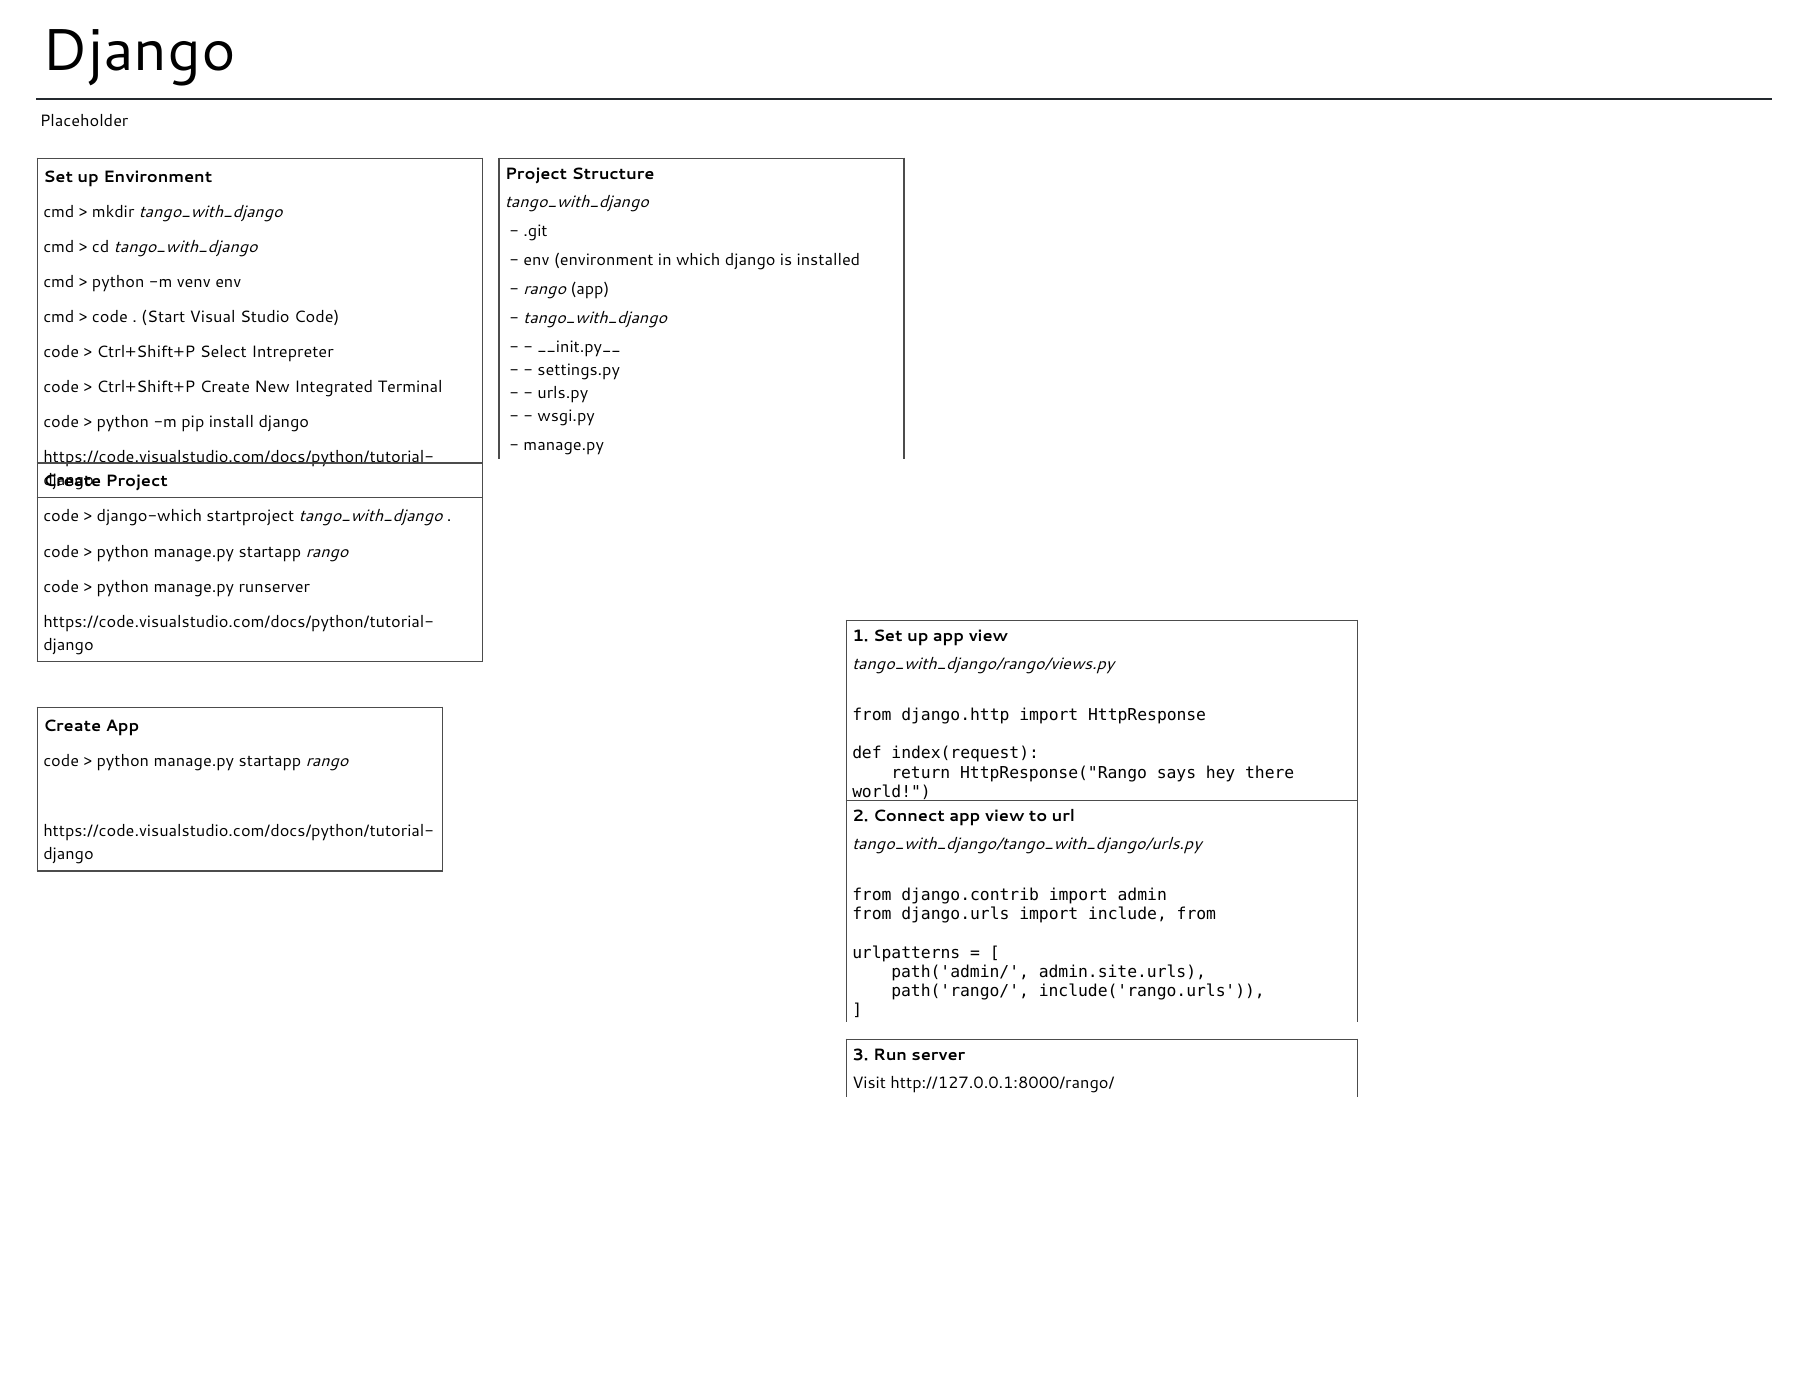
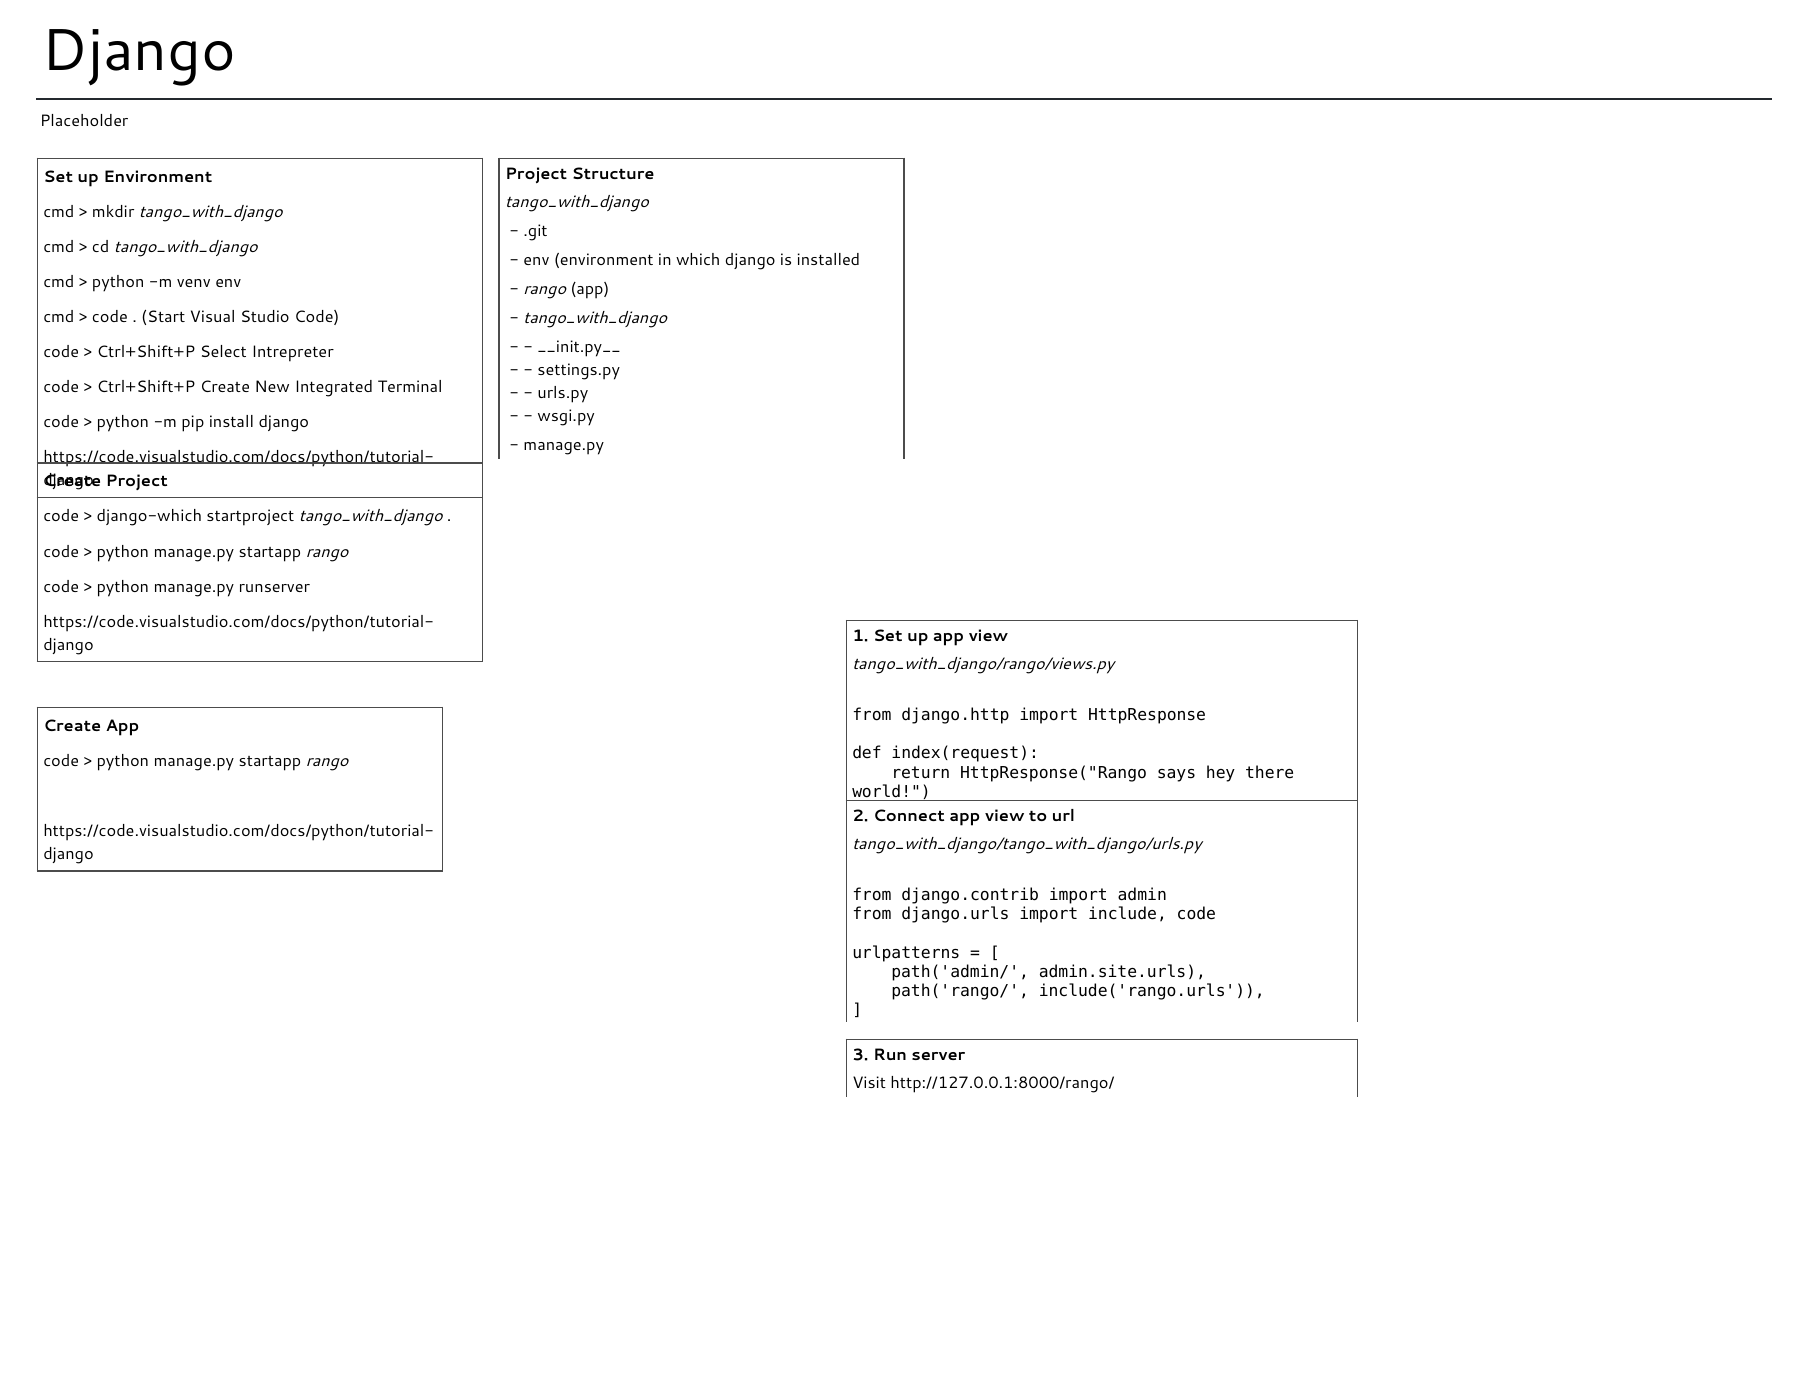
include from: from -> code (1196, 914)
